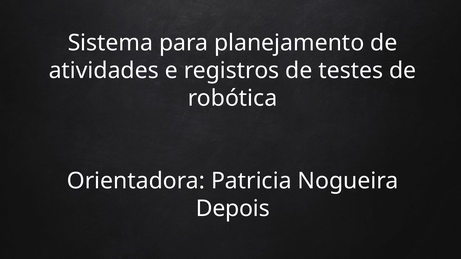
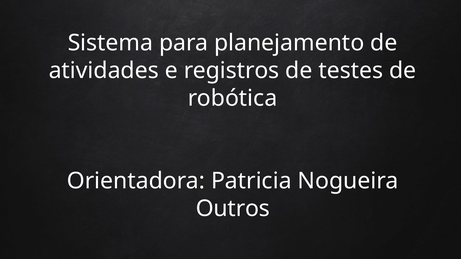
Depois: Depois -> Outros (233, 209)
